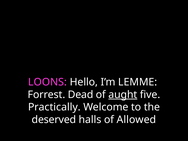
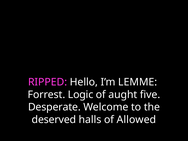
LOONS: LOONS -> RIPPED (48, 82)
Dead: Dead -> Logic (81, 95)
aught underline: present -> none (123, 95)
Practically: Practically -> Desperate (54, 107)
